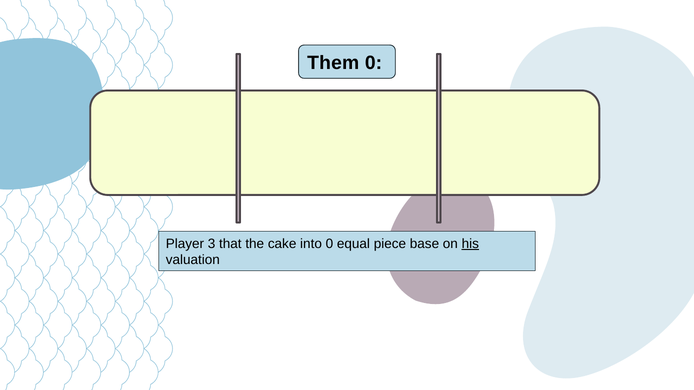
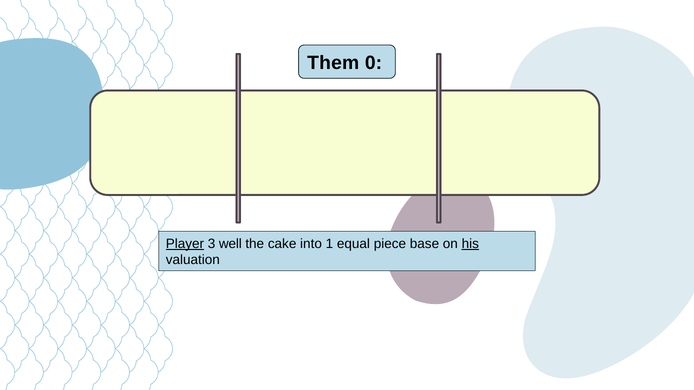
Player underline: none -> present (185, 244)
that: that -> well (230, 244)
into 0: 0 -> 1 (329, 244)
